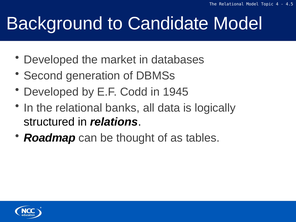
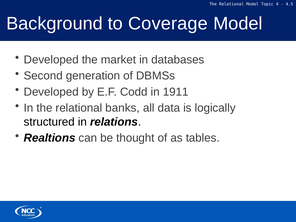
Candidate: Candidate -> Coverage (168, 24)
1945: 1945 -> 1911 (176, 92)
Roadmap: Roadmap -> Realtions (50, 138)
